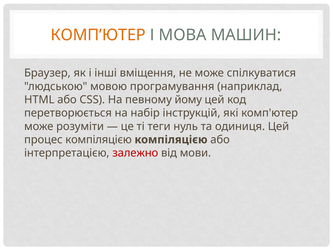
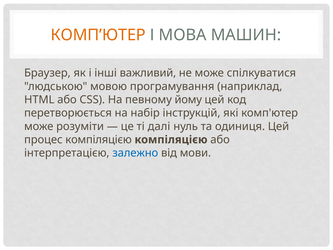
вміщення: вміщення -> важливий (148, 73)
теги: теги -> далі (159, 126)
залежно colour: red -> blue (135, 153)
